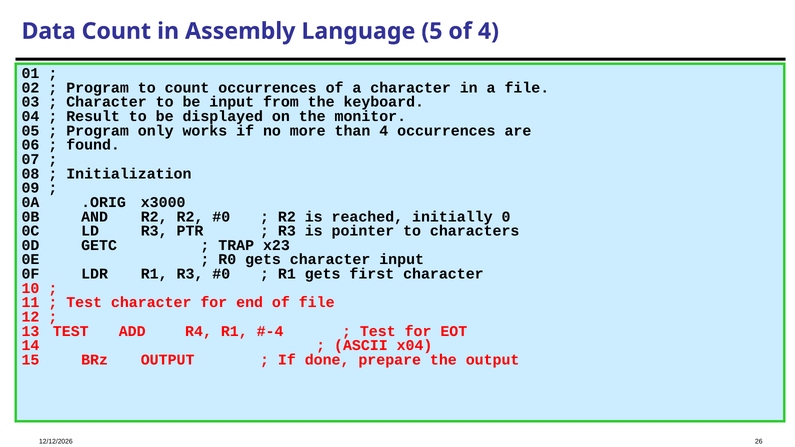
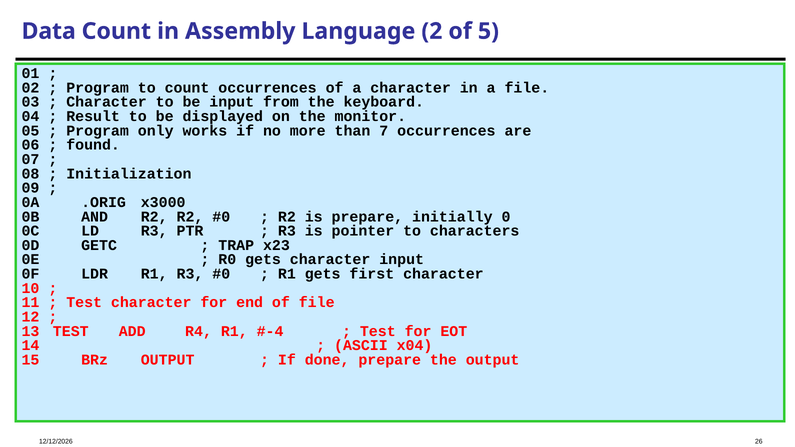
5: 5 -> 2 (432, 31)
of 4: 4 -> 5 (488, 31)
than 4: 4 -> 7 (384, 131)
is reached: reached -> prepare (367, 217)
